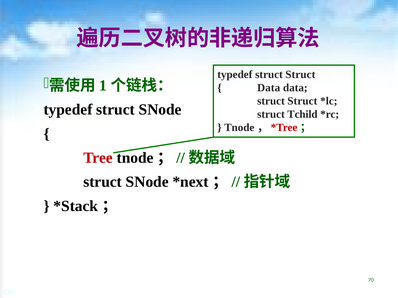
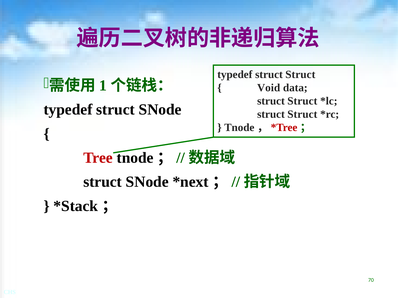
Data: Data -> Void (269, 88)
Tchild: Tchild -> Struct (302, 114)
